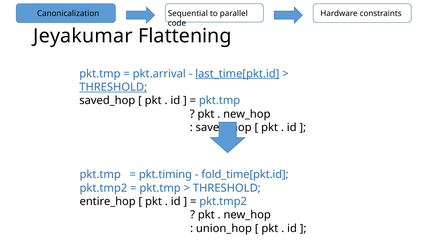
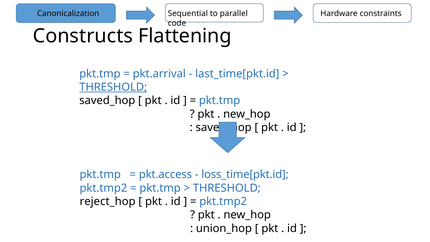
Jeyakumar: Jeyakumar -> Constructs (83, 36)
last_time[pkt.id underline: present -> none (237, 74)
pkt.timing: pkt.timing -> pkt.access (165, 174)
fold_time[pkt.id: fold_time[pkt.id -> loss_time[pkt.id (245, 174)
entire_hop: entire_hop -> reject_hop (108, 201)
